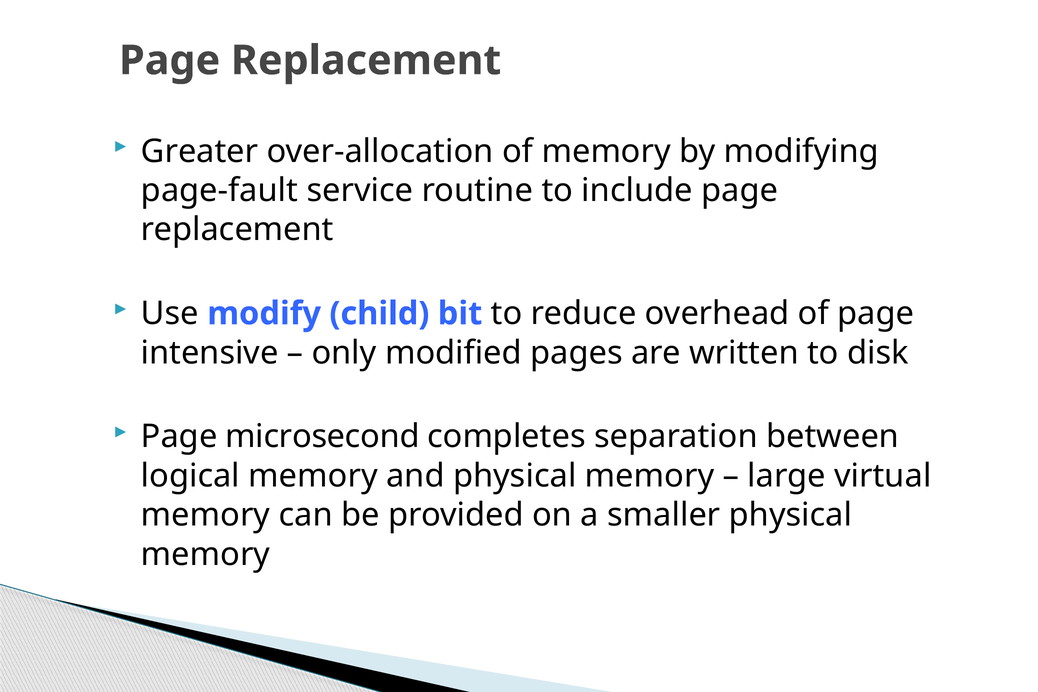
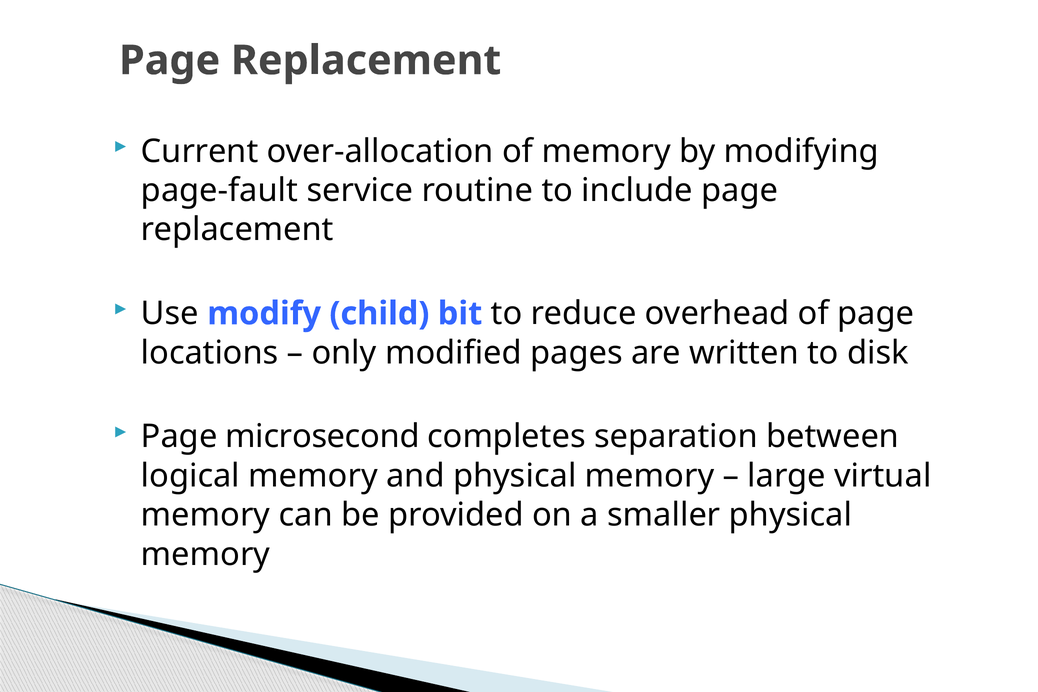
Greater: Greater -> Current (200, 151)
intensive: intensive -> locations (210, 353)
